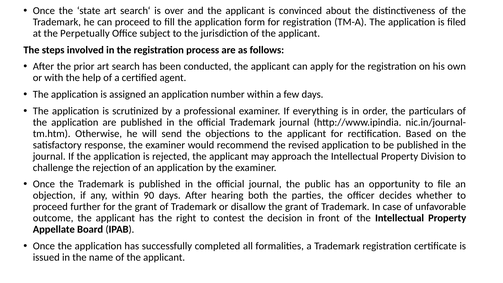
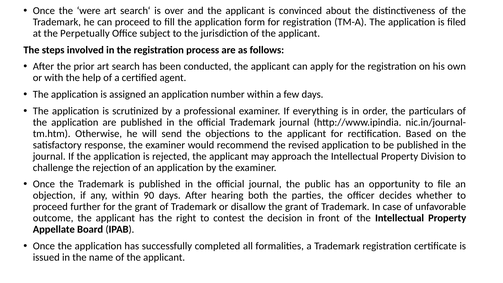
state: state -> were (89, 11)
